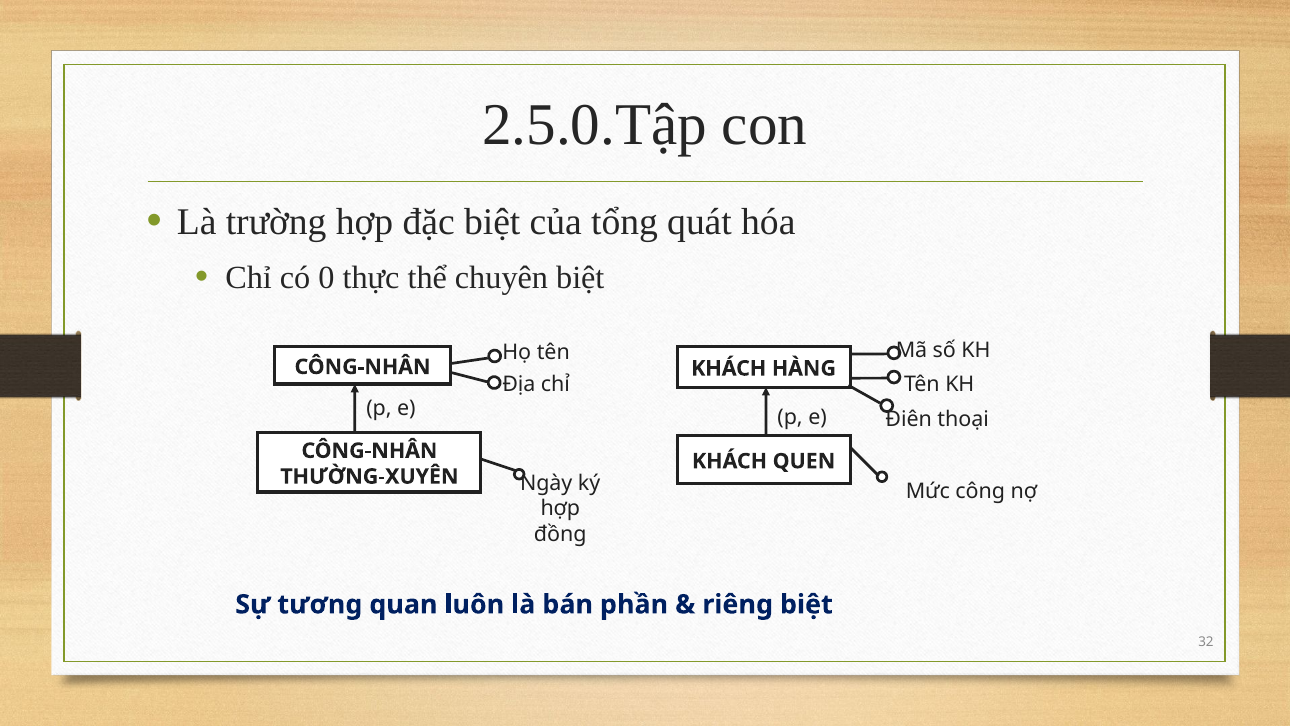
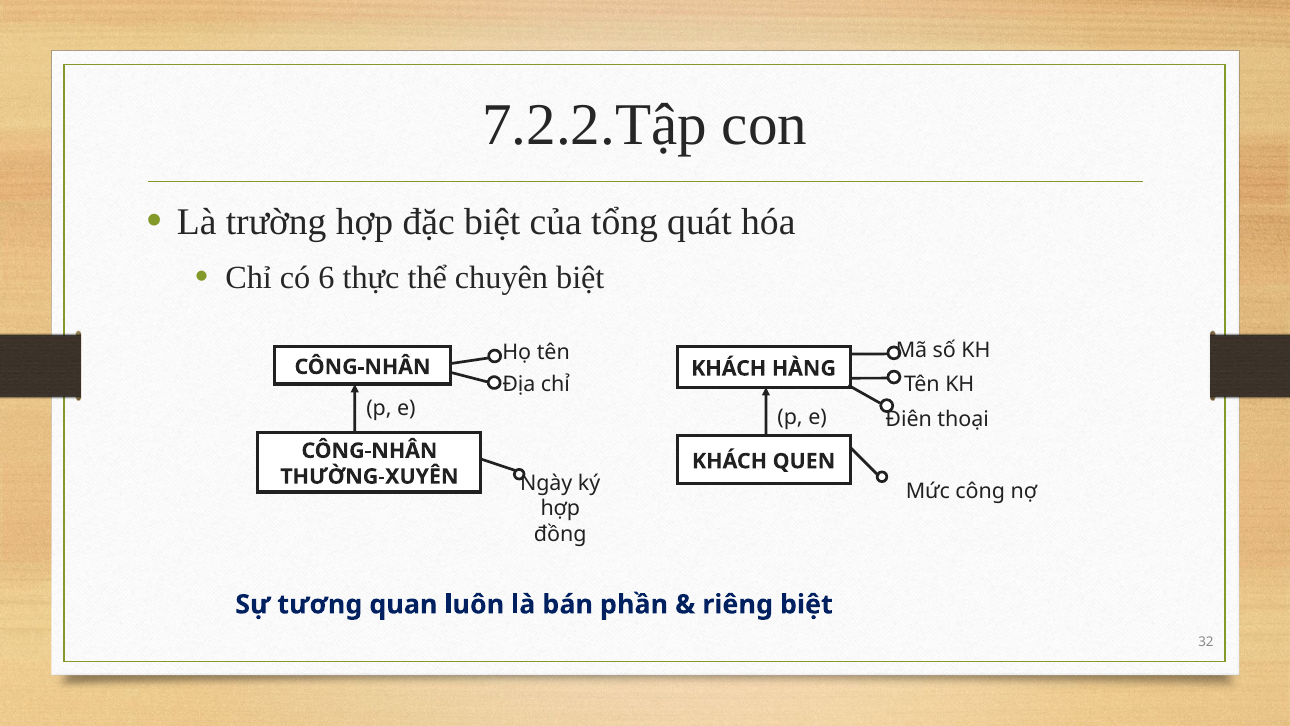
2.5.0.Tập: 2.5.0.Tập -> 7.2.2.Tập (595, 125)
0: 0 -> 6 (326, 278)
